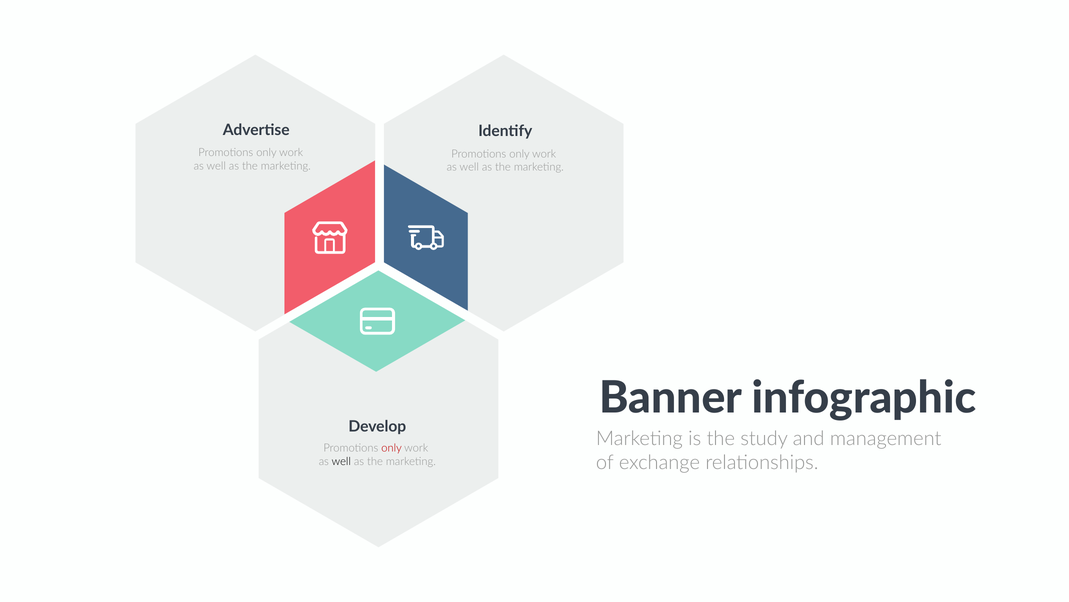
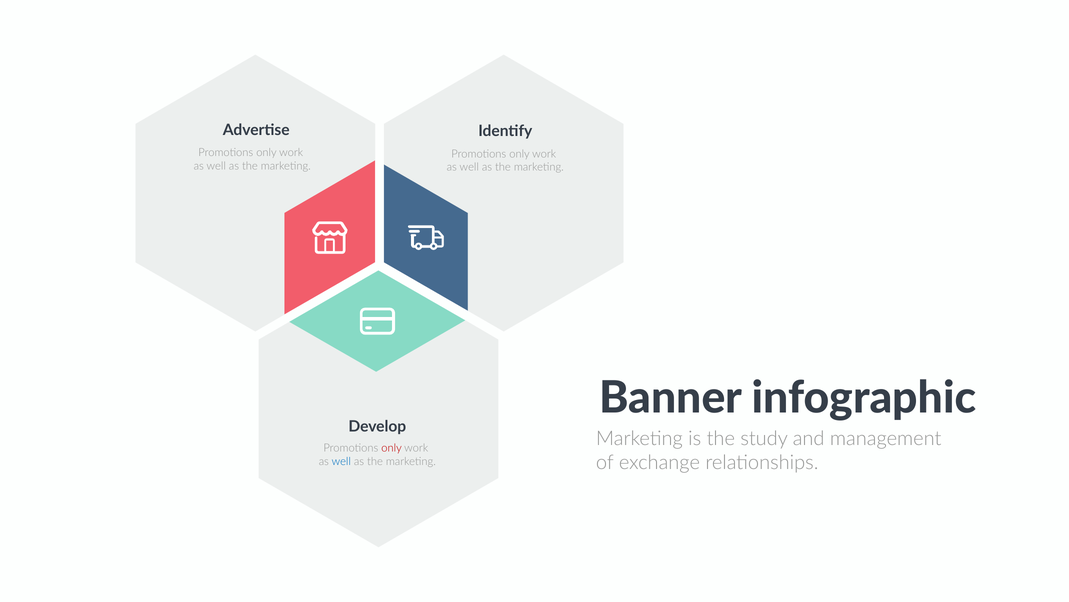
well colour: black -> blue (341, 461)
